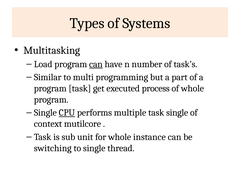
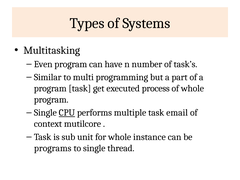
Load: Load -> Even (43, 64)
can underline: present -> none (96, 64)
task single: single -> email (177, 113)
switching: switching -> programs (53, 148)
